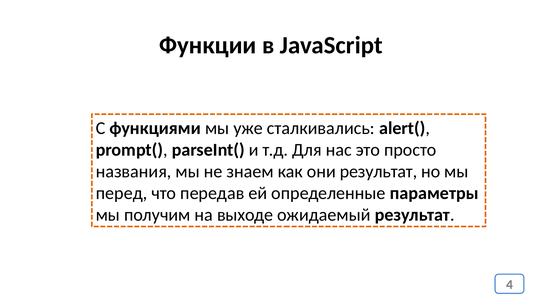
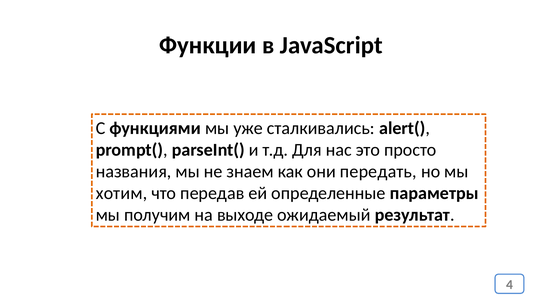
они результат: результат -> передать (378, 172)
перед: перед -> хотим (121, 193)
